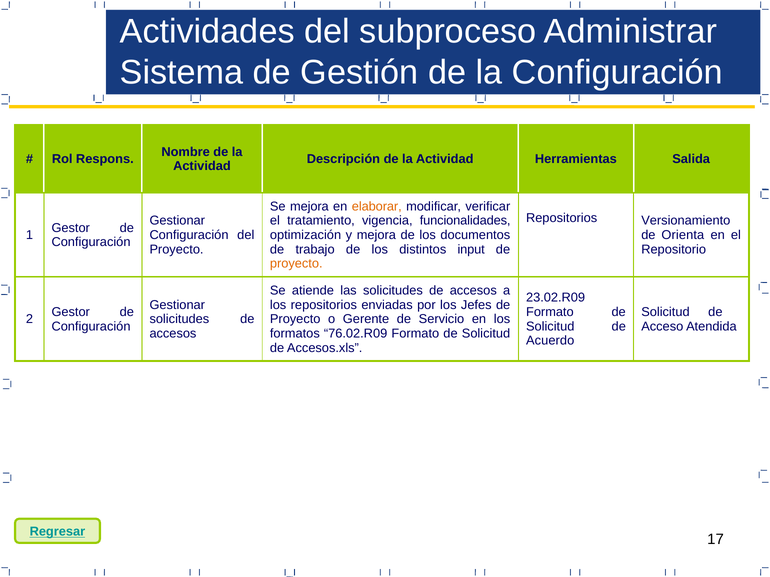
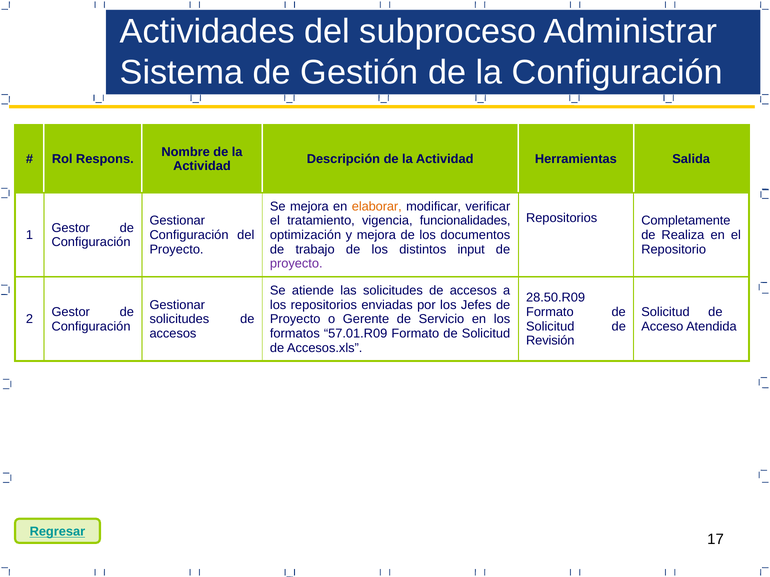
Versionamiento: Versionamiento -> Completamente (686, 221)
Orienta: Orienta -> Realiza (683, 235)
proyecto colour: orange -> purple (296, 264)
23.02.R09: 23.02.R09 -> 28.50.R09 (556, 298)
76.02.R09: 76.02.R09 -> 57.01.R09 (356, 334)
Acuerdo: Acuerdo -> Revisión (550, 341)
